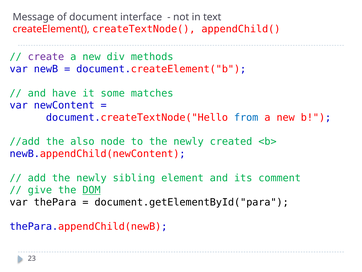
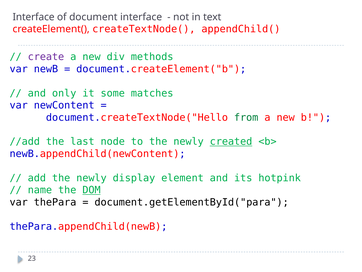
Message: Message -> Interface (34, 17)
have: have -> only (64, 93)
from colour: blue -> green (246, 117)
also: also -> last (82, 141)
created underline: none -> present (231, 141)
sibling: sibling -> display (134, 178)
comment: comment -> hotpink (280, 178)
give: give -> name (40, 190)
